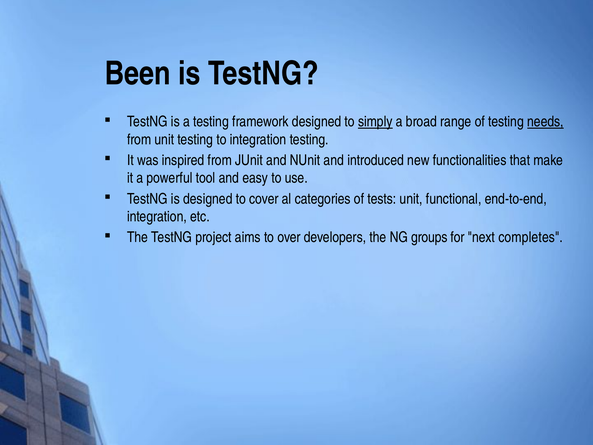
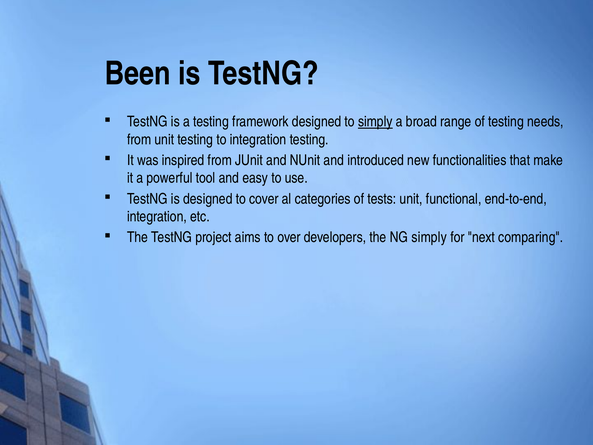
needs underline: present -> none (545, 122)
NG groups: groups -> simply (429, 237)
completes: completes -> comparing (531, 237)
